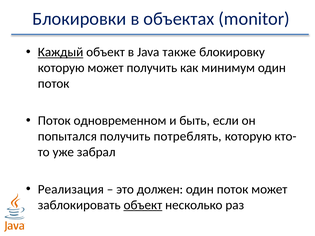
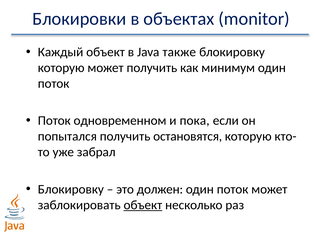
Каждый underline: present -> none (61, 52)
быть: быть -> пока (195, 121)
потреблять: потреблять -> остановятся (188, 137)
Реализация: Реализация -> Блокировку (71, 189)
